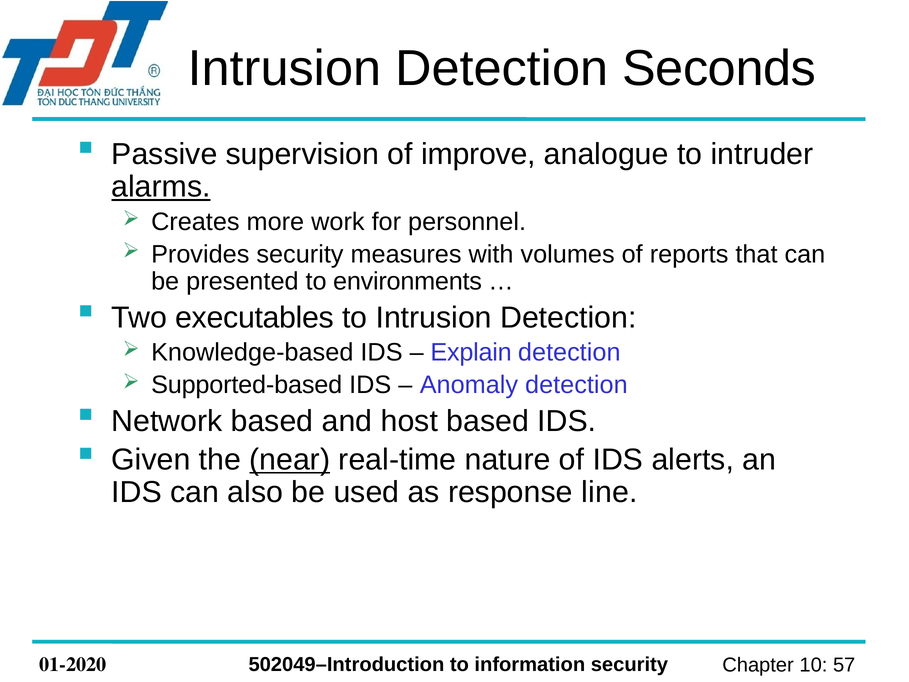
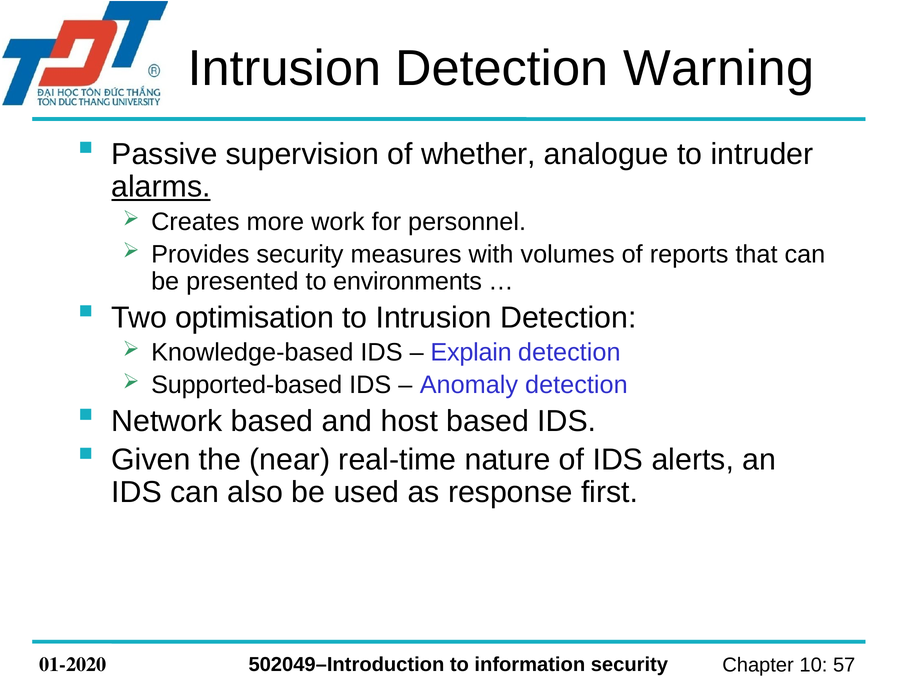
Seconds: Seconds -> Warning (719, 69)
improve: improve -> whether (478, 154)
executables: executables -> optimisation (255, 317)
near underline: present -> none (290, 460)
line: line -> first (610, 492)
